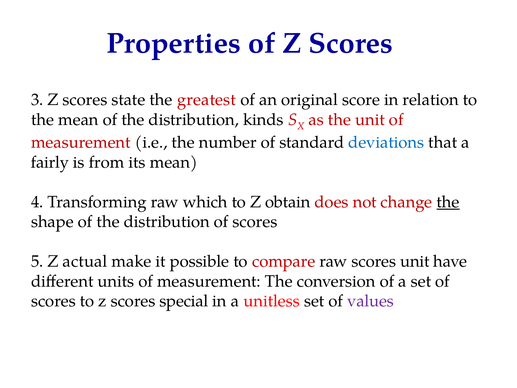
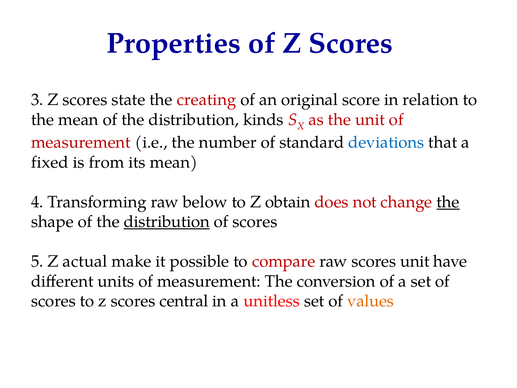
greatest: greatest -> creating (207, 100)
fairly: fairly -> fixed (50, 162)
which: which -> below (205, 202)
distribution underline: none -> present (167, 222)
special: special -> central (184, 301)
values colour: purple -> orange (371, 301)
